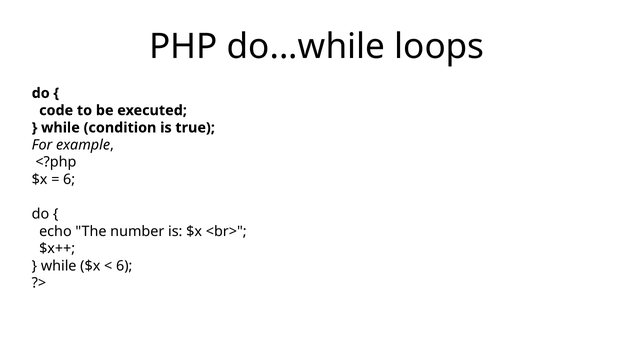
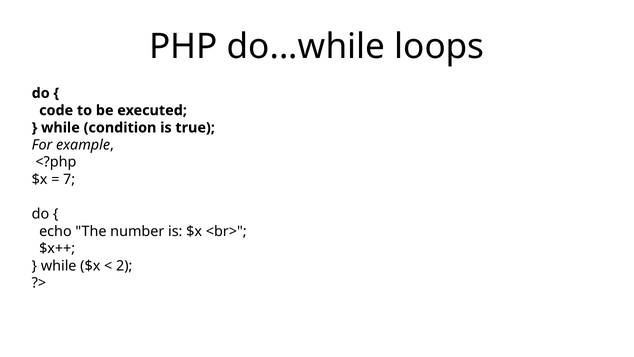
6: 6 -> 7 (69, 179)
6: 6 -> 2 (124, 266)
